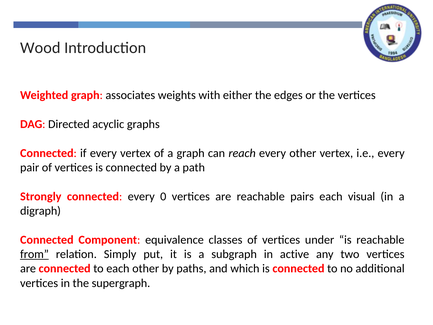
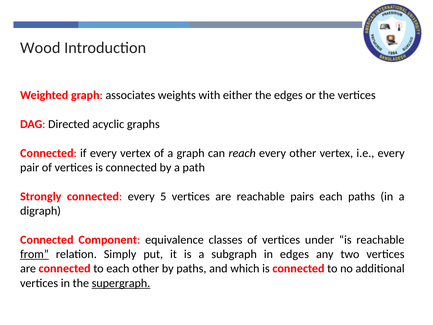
0: 0 -> 5 (163, 196)
each visual: visual -> paths (362, 196)
in active: active -> edges (295, 254)
supergraph underline: none -> present (121, 283)
